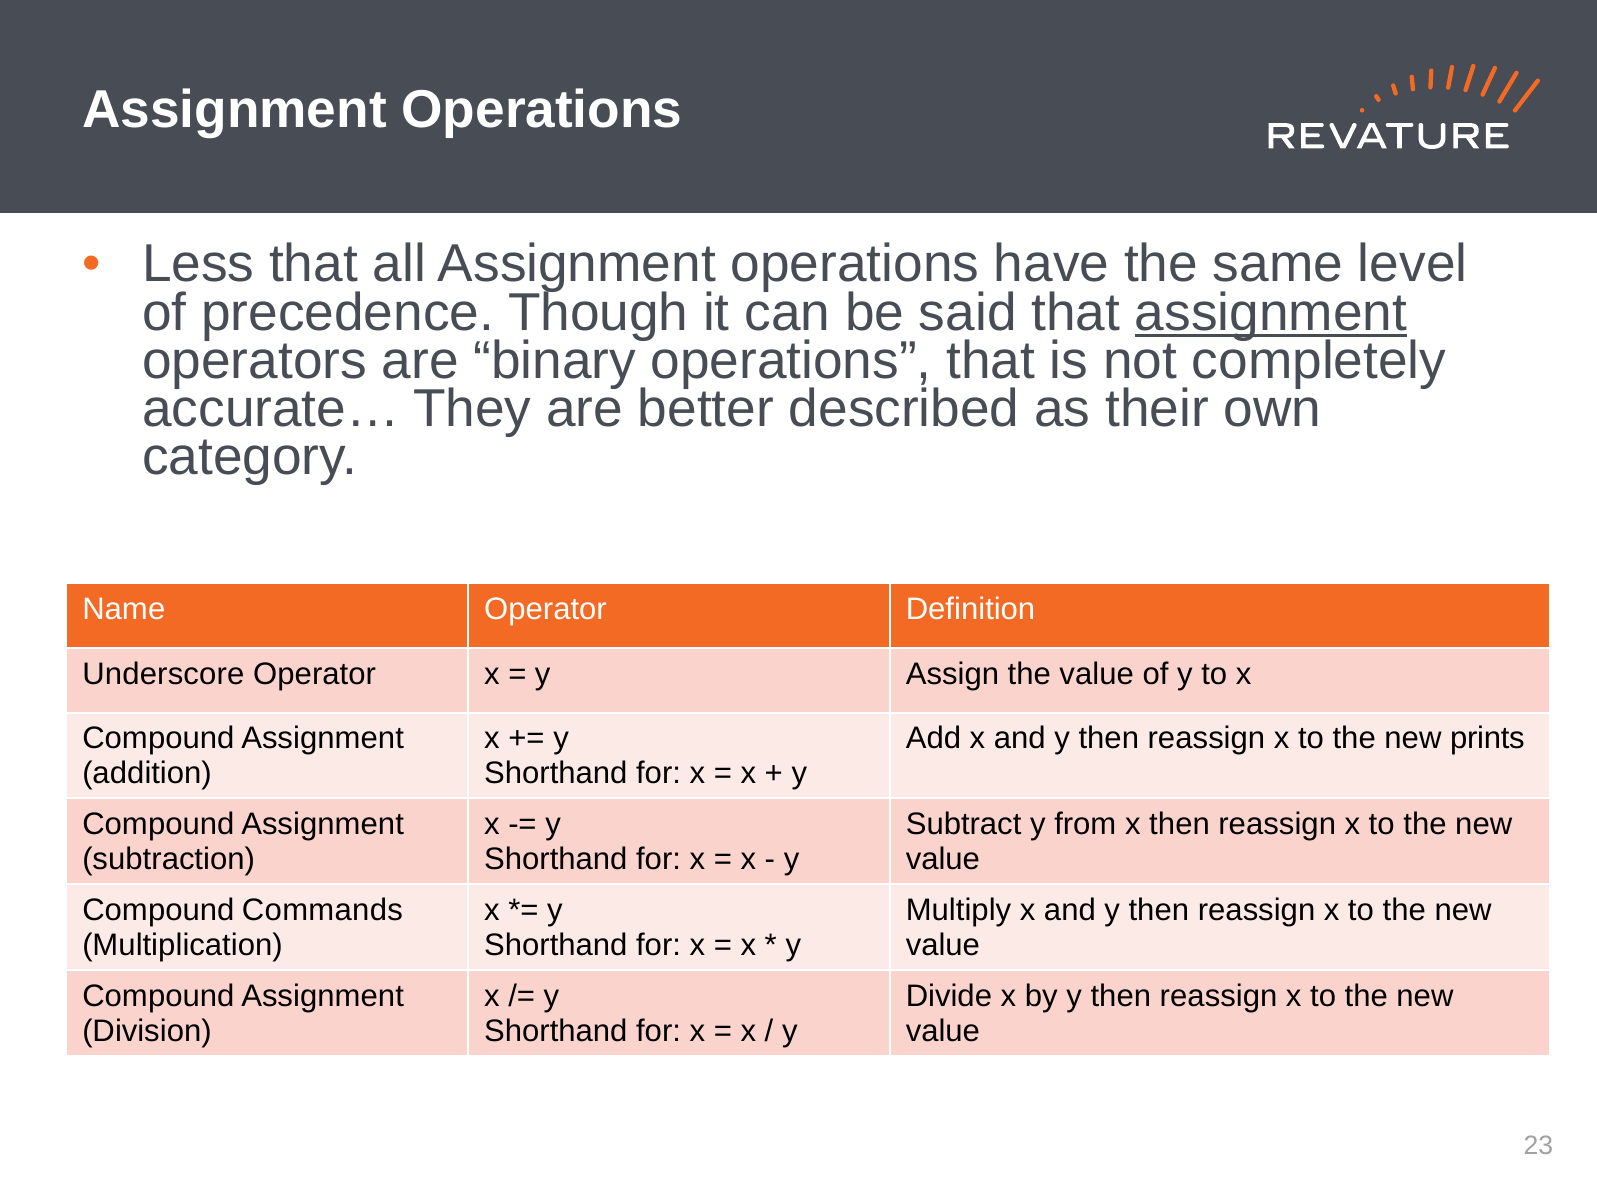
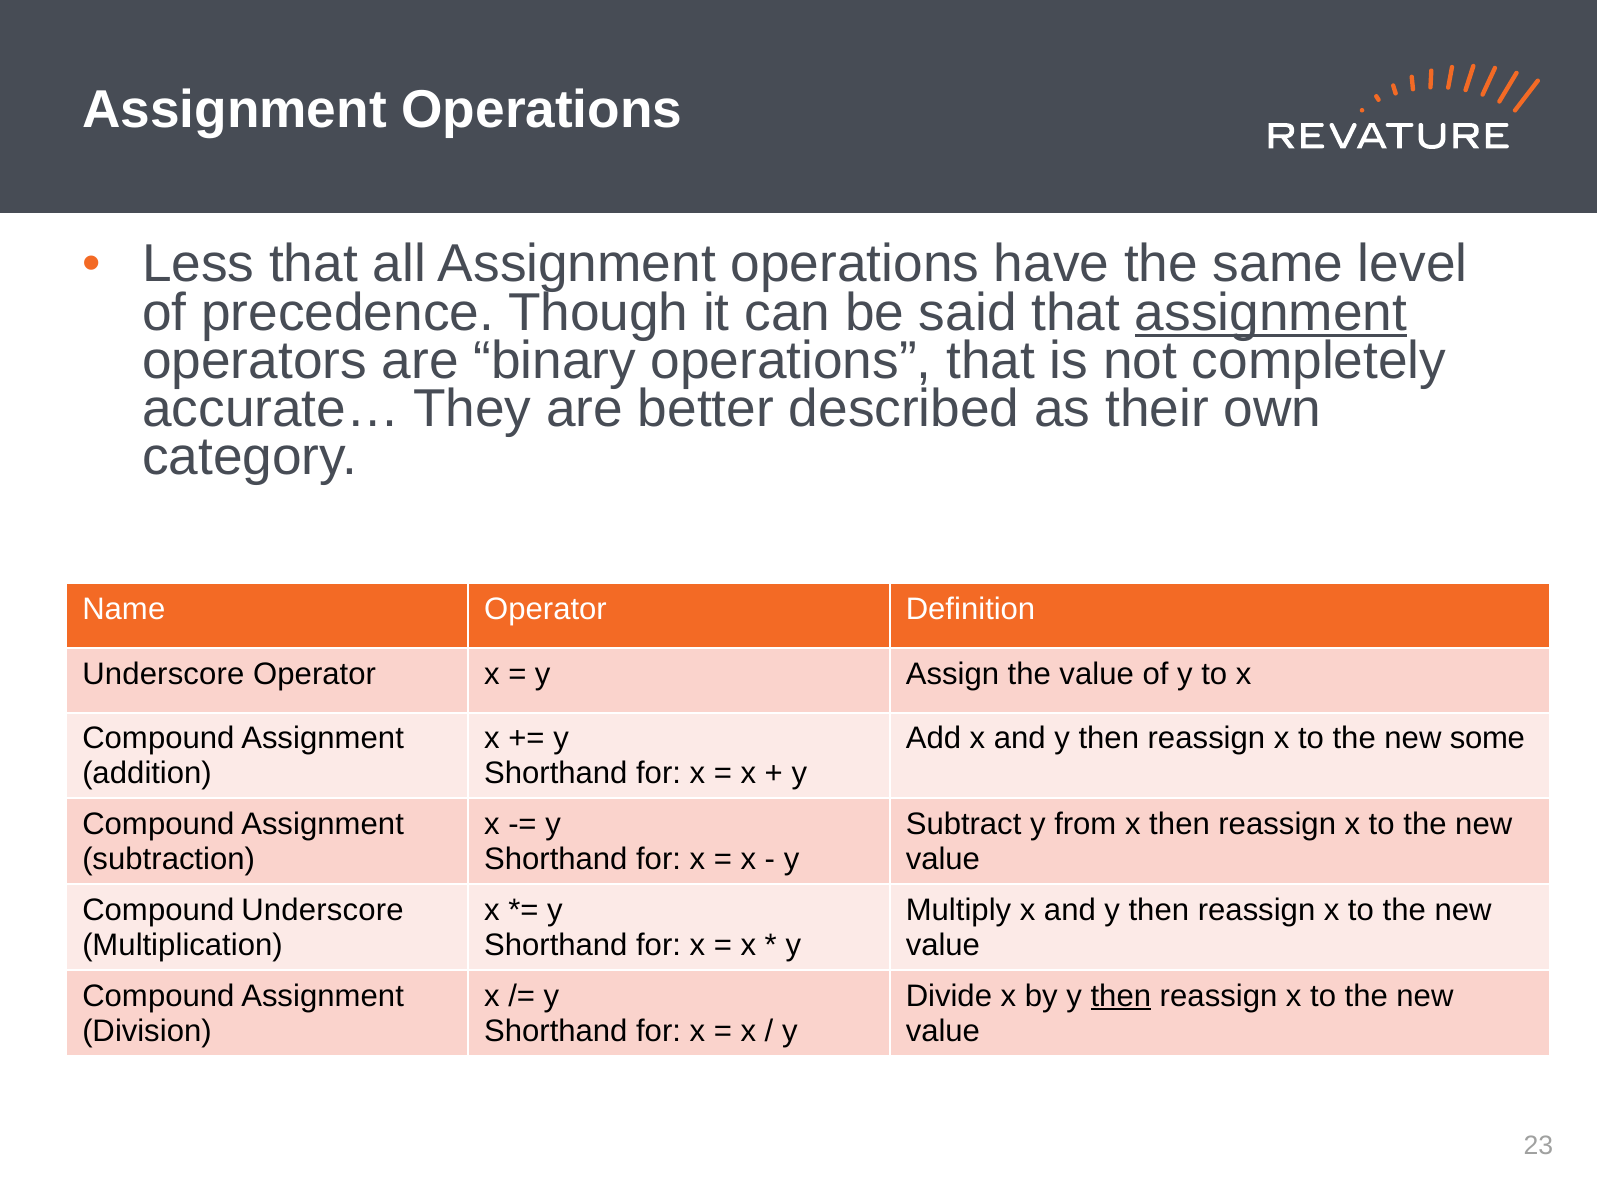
prints: prints -> some (1487, 738)
Compound Commands: Commands -> Underscore (323, 910)
then underline: none -> present (1121, 996)
